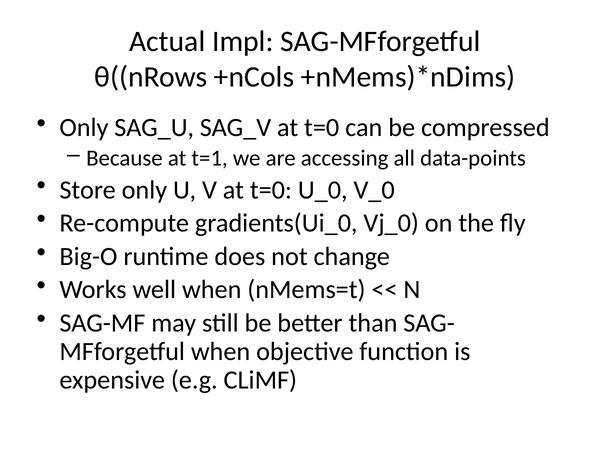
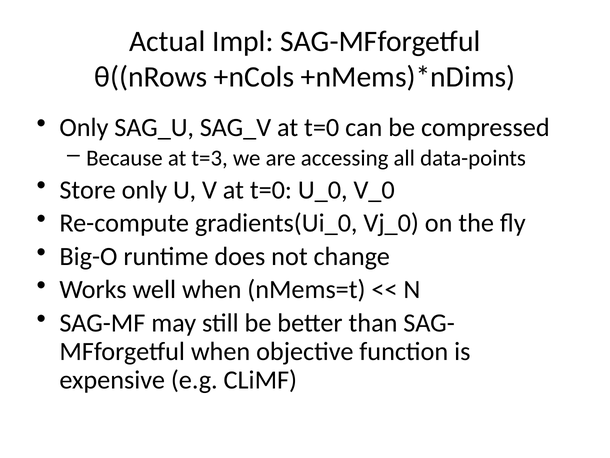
t=1: t=1 -> t=3 (210, 158)
